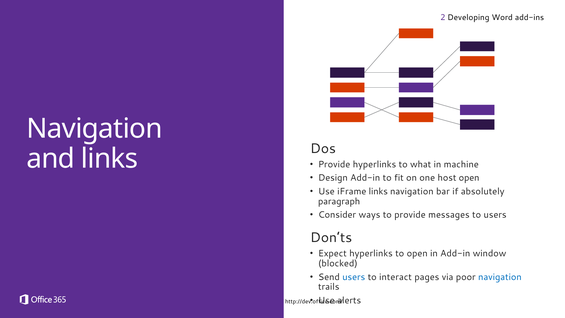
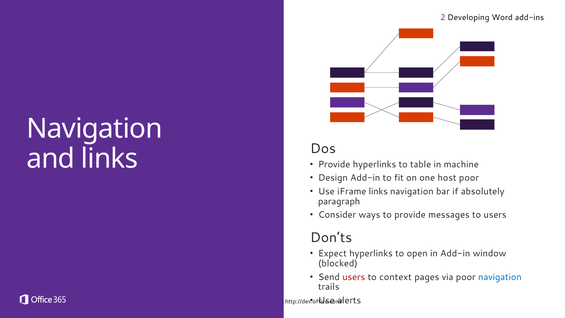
what: what -> table (421, 164)
host open: open -> poor (469, 178)
users colour: blue -> red (354, 277)
interact: interact -> context (395, 277)
